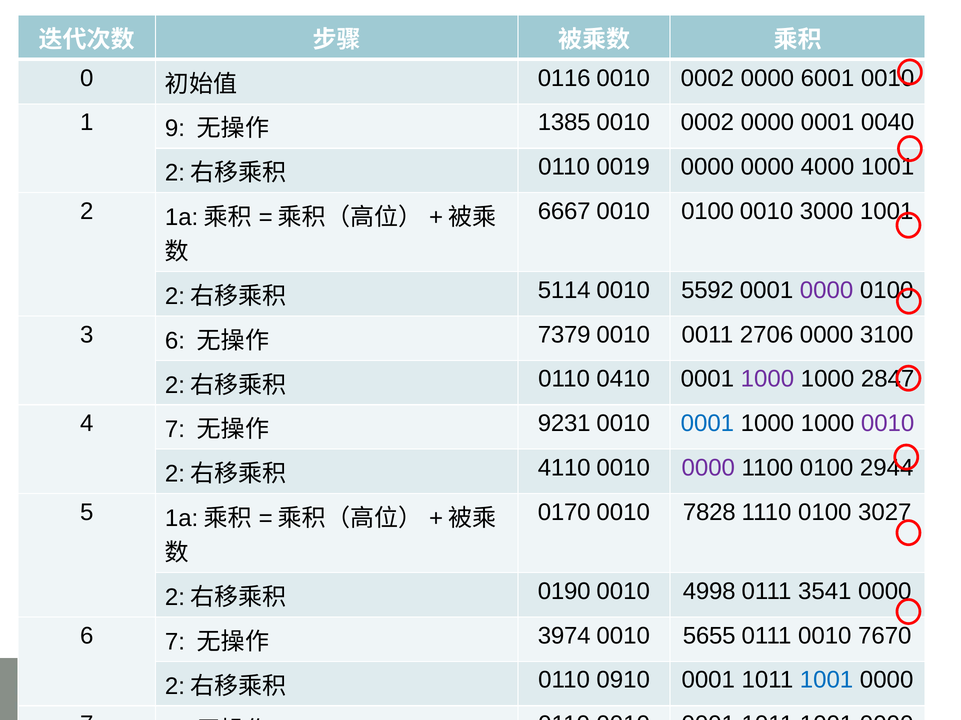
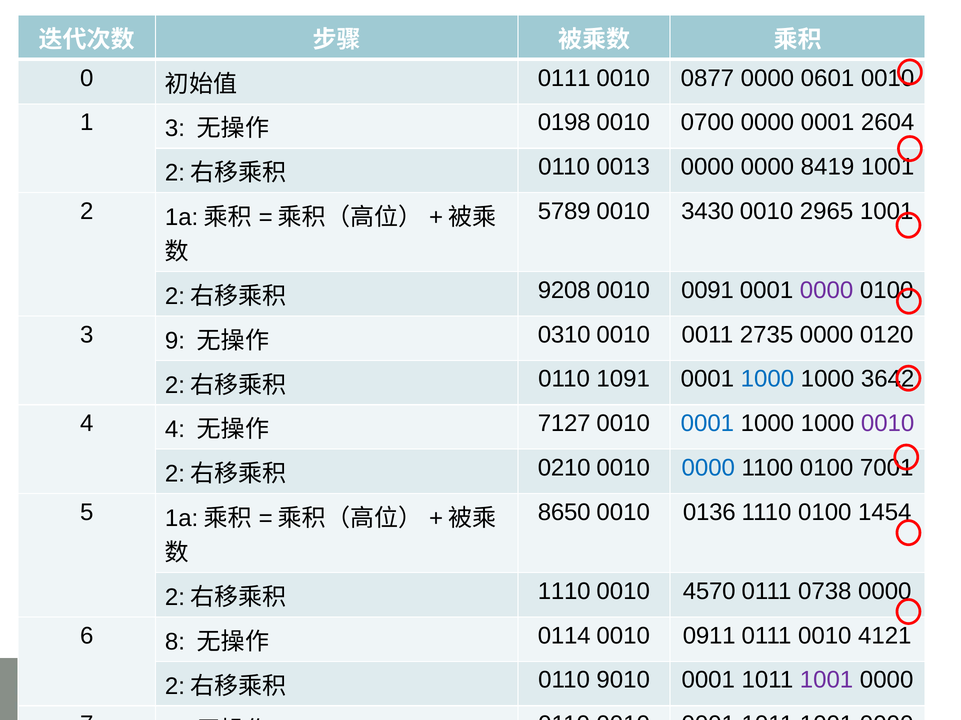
0116: 0116 -> 0111 (564, 78)
0002: 0002 -> 0877 (707, 78)
6001: 6001 -> 0601 (827, 78)
1 9: 9 -> 3 (175, 129)
1385: 1385 -> 0198 (564, 123)
0002: 0002 -> 0700 (707, 123)
0040: 0040 -> 2604 (888, 123)
0019: 0019 -> 0013 (623, 167)
4000: 4000 -> 8419 (827, 167)
6667: 6667 -> 5789 (564, 211)
0010 0100: 0100 -> 3430 (708, 211)
3000: 3000 -> 2965 (827, 211)
5114: 5114 -> 9208 (564, 291)
5592: 5592 -> 0091 (707, 291)
3 6: 6 -> 9 (175, 341)
7379: 7379 -> 0310 (564, 335)
2706: 2706 -> 2735 (767, 335)
3100: 3100 -> 0120 (887, 335)
0410: 0410 -> 1091 (623, 379)
1000 colour: purple -> blue (767, 379)
2847: 2847 -> 3642 (888, 379)
4 7: 7 -> 4 (175, 430)
9231: 9231 -> 7127 (564, 424)
4110: 4110 -> 0210 (564, 468)
0000 colour: purple -> blue (708, 468)
2944: 2944 -> 7001 (887, 468)
0170: 0170 -> 8650 (564, 513)
7828: 7828 -> 0136 (709, 513)
3027: 3027 -> 1454 (885, 513)
0190: 0190 -> 1110 (564, 592)
4998: 4998 -> 4570 (709, 592)
3541: 3541 -> 0738 (825, 592)
6 7: 7 -> 8 (175, 642)
3974: 3974 -> 0114 (564, 636)
5655: 5655 -> 0911 (709, 636)
7670: 7670 -> 4121 (885, 636)
0910: 0910 -> 9010 (623, 681)
1001 colour: blue -> purple (827, 681)
